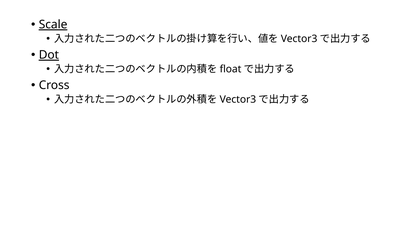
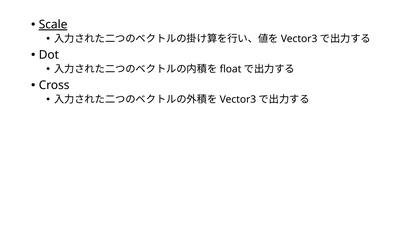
Dot underline: present -> none (49, 55)
